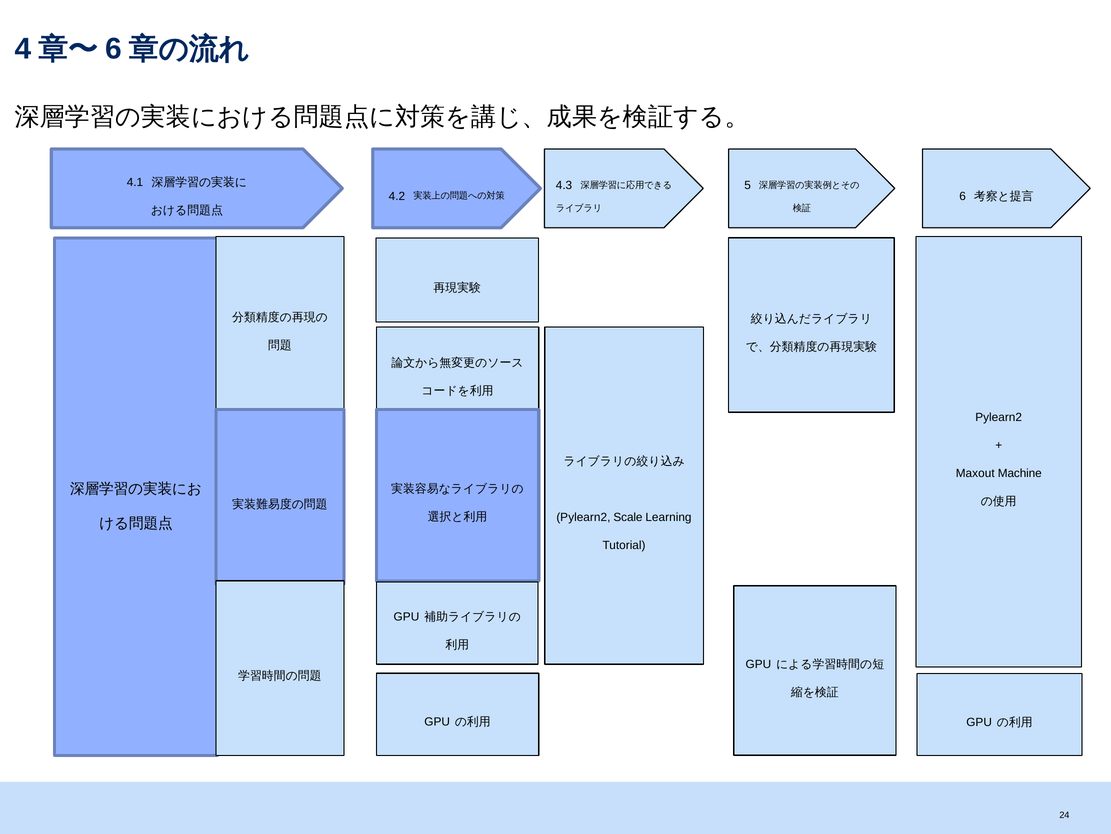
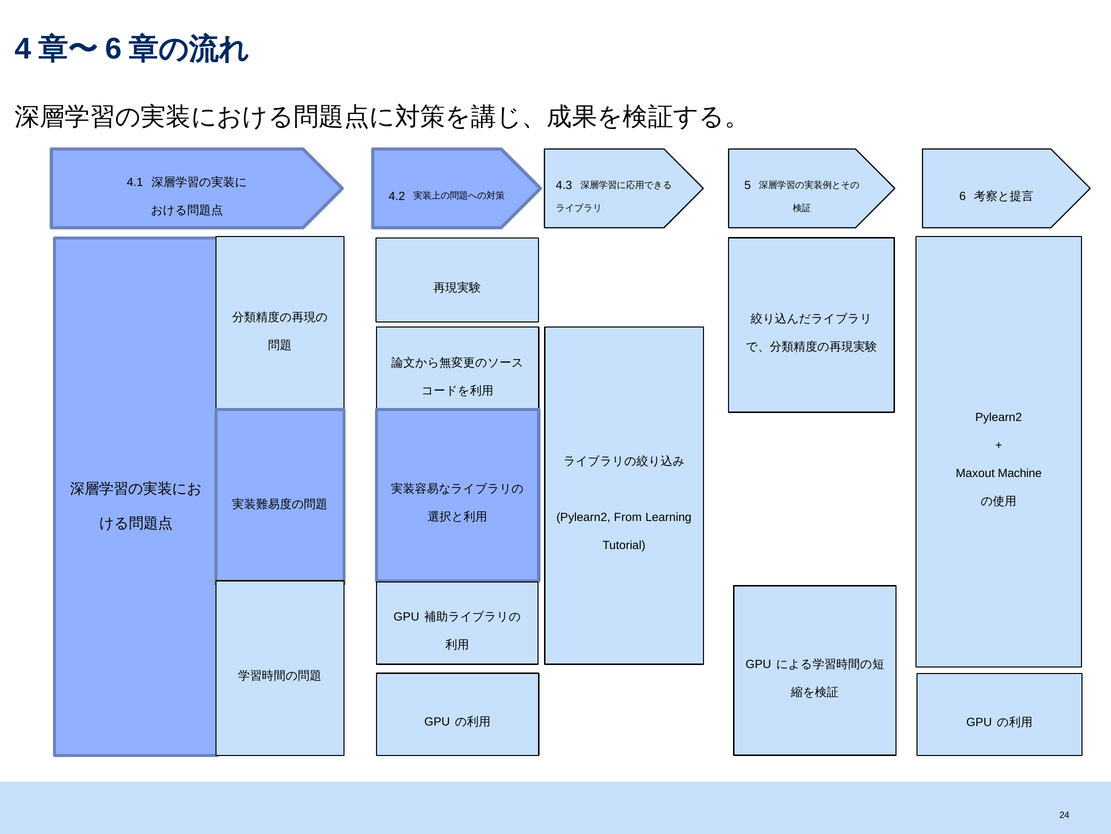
Scale: Scale -> From (628, 517)
